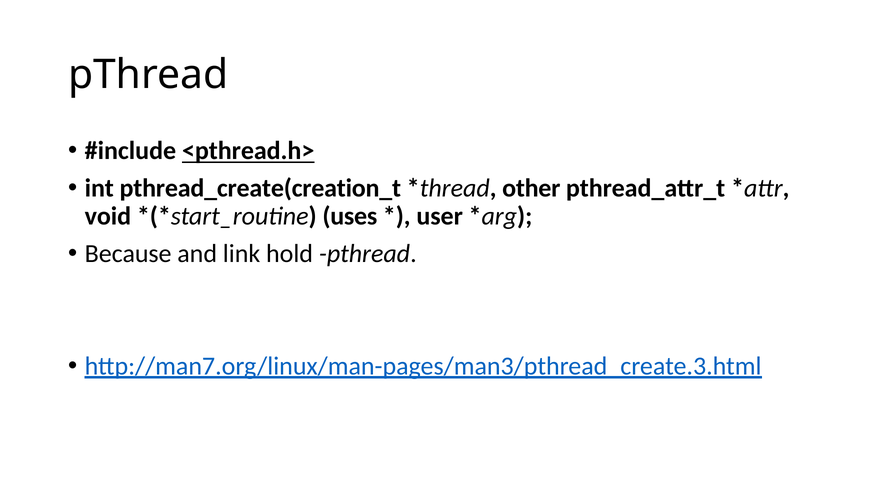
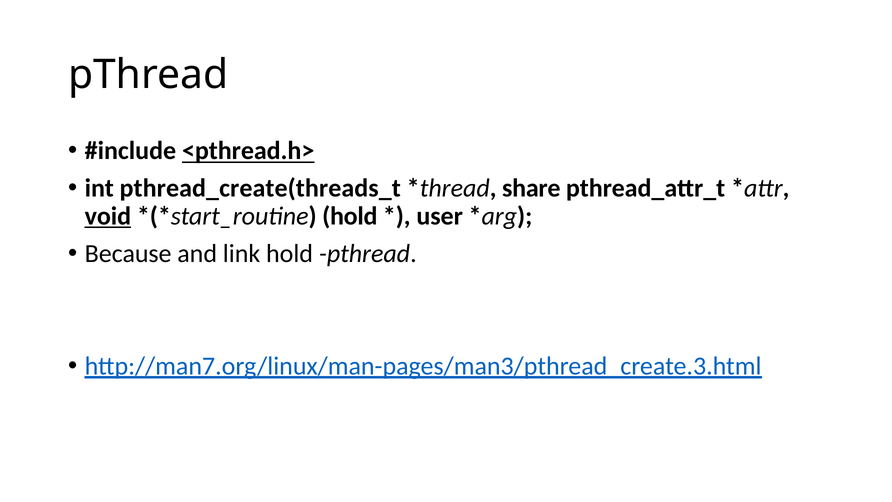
pthread_create(creation_t: pthread_create(creation_t -> pthread_create(threads_t (260, 188)
other: other -> share (531, 188)
void underline: none -> present (108, 216)
uses: uses -> hold (350, 216)
